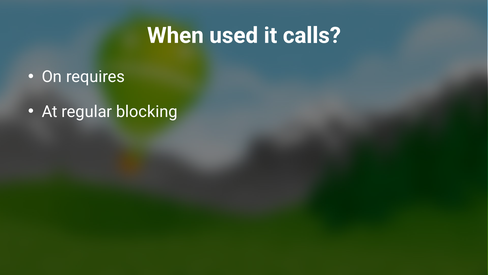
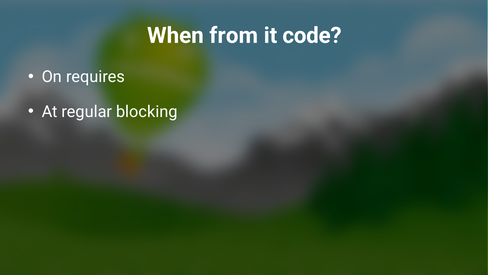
used: used -> from (234, 35)
calls: calls -> code (312, 35)
